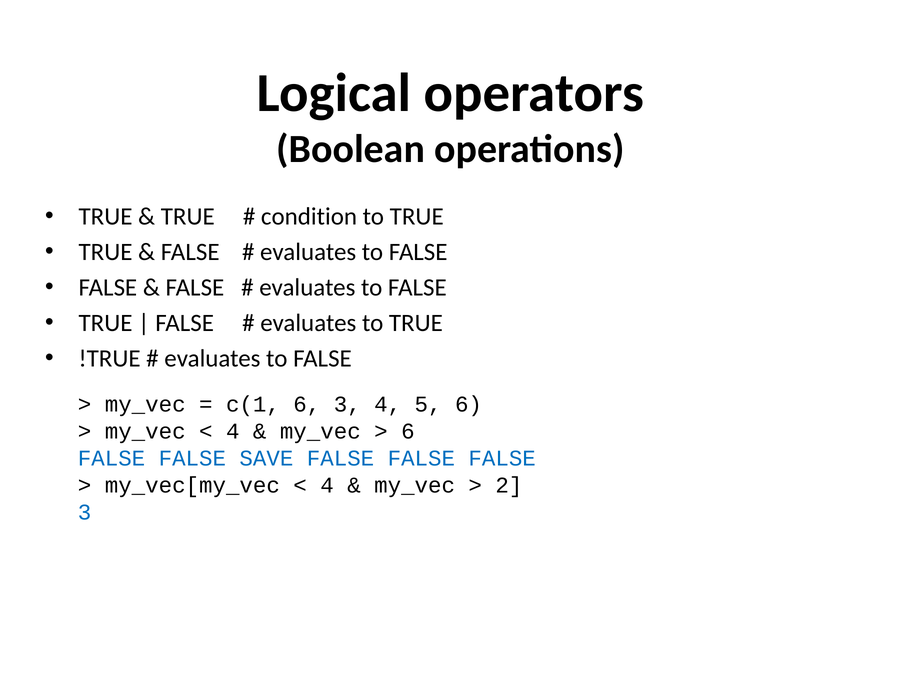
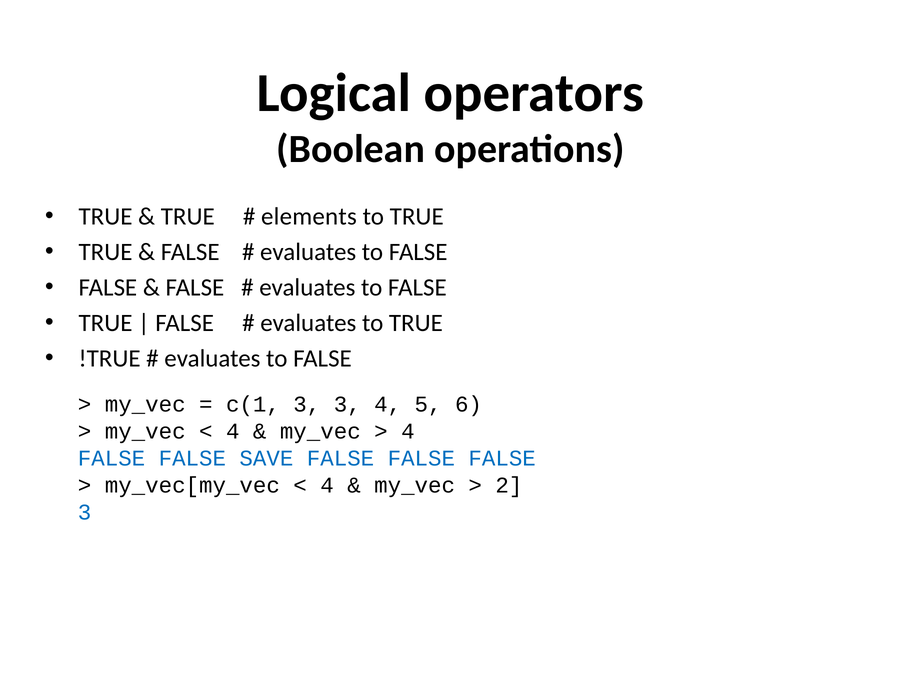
condition: condition -> elements (309, 217)
c(1 6: 6 -> 3 (307, 404)
6: 6 -> 4 (408, 431)
